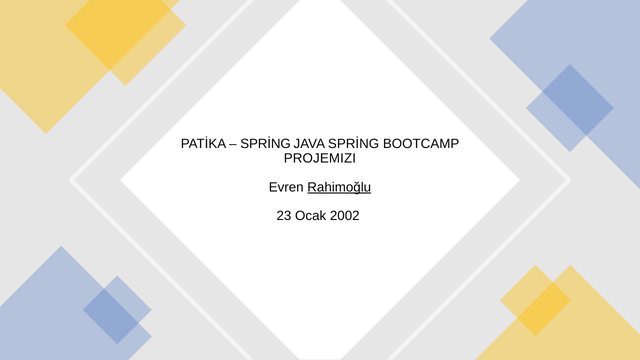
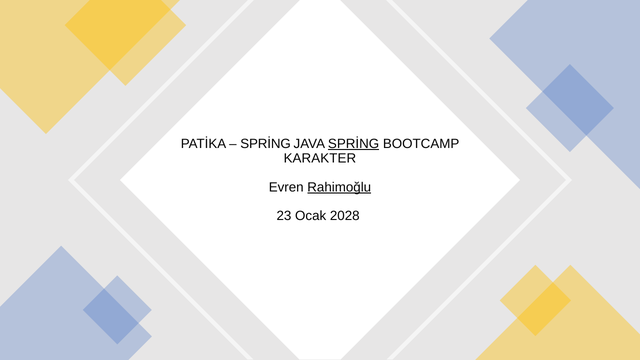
SPRİNG underline: none -> present (354, 144)
PROJEMIZI: PROJEMIZI -> KARAKTER (320, 158)
2002: 2002 -> 2028 (345, 216)
